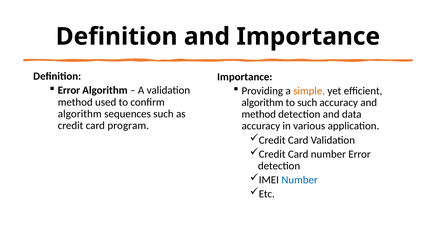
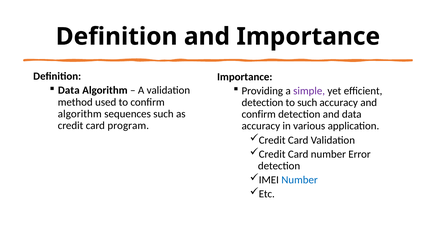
Error: Error -> Data (69, 90)
simple colour: orange -> purple (309, 91)
algorithm: algorithm -> detection (262, 103)
method: method -> confirm (259, 114)
